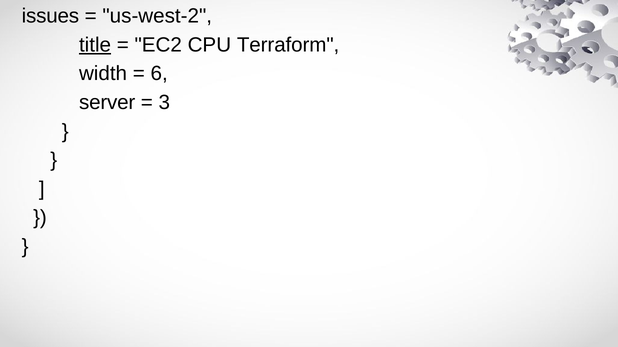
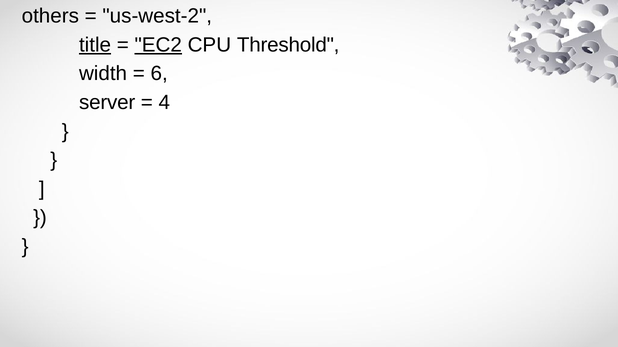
issues: issues -> others (50, 16)
EC2 underline: none -> present (158, 45)
Terraform: Terraform -> Threshold (288, 45)
3: 3 -> 4 (164, 103)
